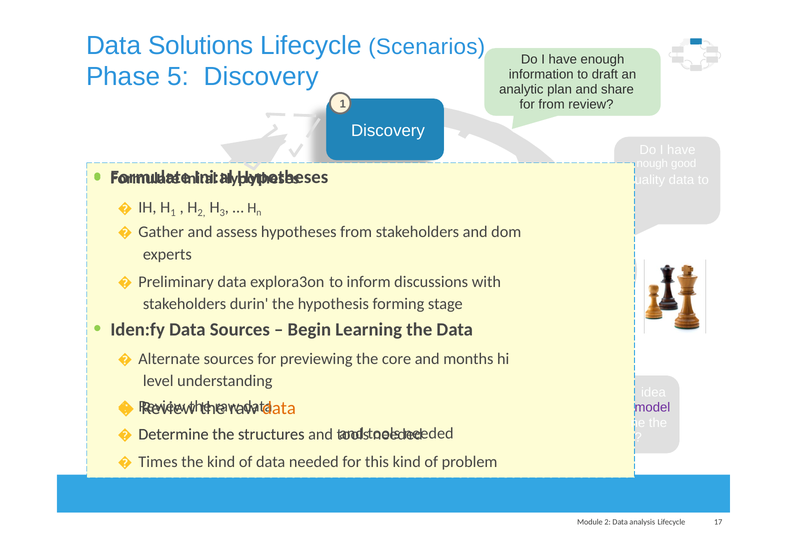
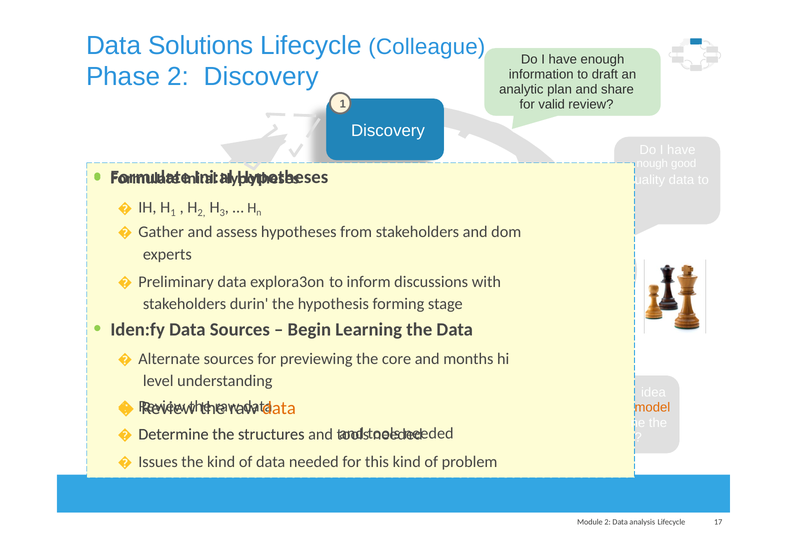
Scenarios: Scenarios -> Colleague (427, 47)
Phase 5: 5 -> 2 (178, 77)
for from: from -> valid (552, 105)
model colour: purple -> orange (652, 407)
Times: Times -> Issues (158, 462)
